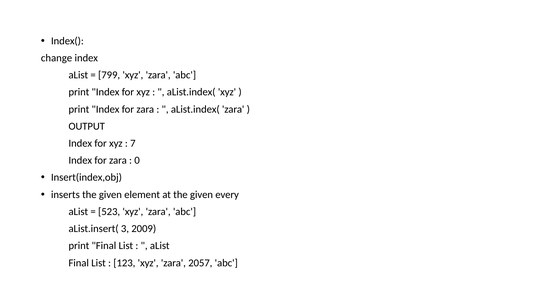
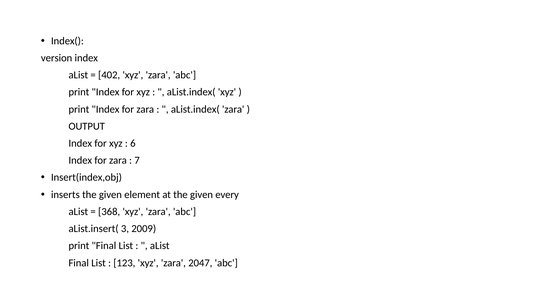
change: change -> version (57, 58)
799: 799 -> 402 (109, 75)
7: 7 -> 6 (133, 143)
0: 0 -> 7 (137, 160)
523: 523 -> 368 (109, 212)
2057: 2057 -> 2047 (200, 263)
